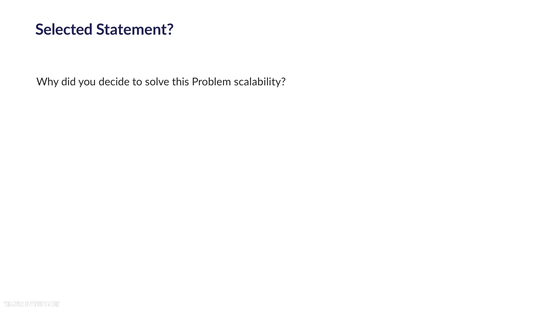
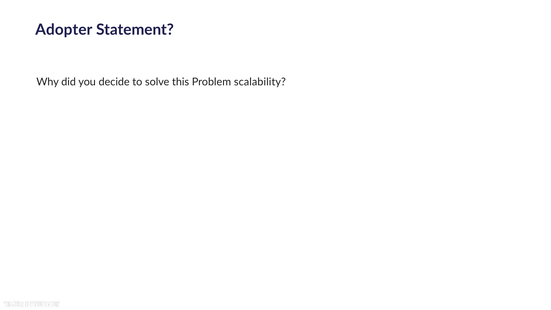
Selected: Selected -> Adopter (64, 30)
